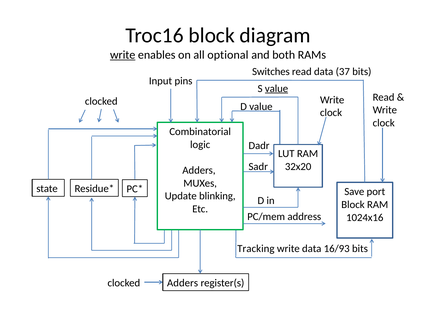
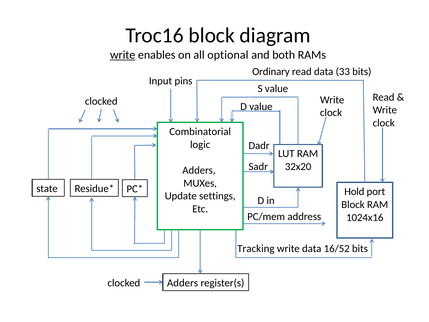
Switches: Switches -> Ordinary (271, 72)
37: 37 -> 33 (343, 72)
value underline: present -> none (277, 88)
Save: Save -> Hold (354, 192)
blinking: blinking -> settings (217, 196)
16/93: 16/93 -> 16/52 (337, 249)
